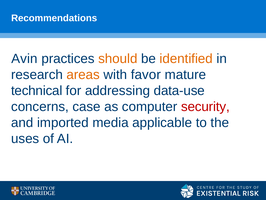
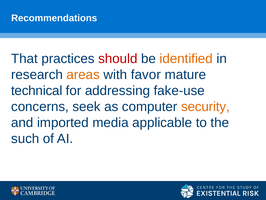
Avin: Avin -> That (24, 59)
should colour: orange -> red (118, 59)
data-use: data-use -> fake-use (179, 91)
case: case -> seek (87, 106)
security colour: red -> orange (205, 106)
uses: uses -> such (25, 138)
